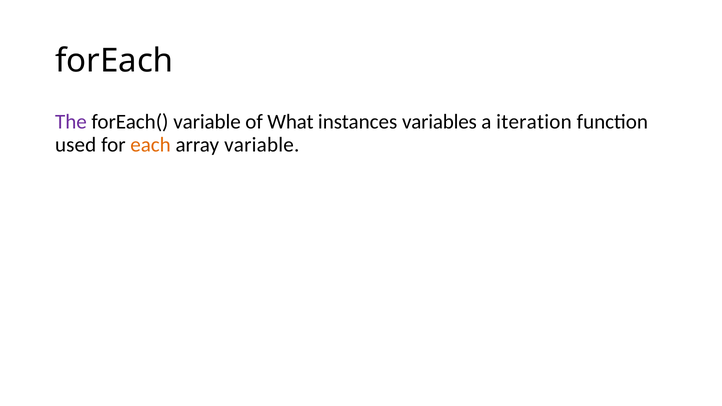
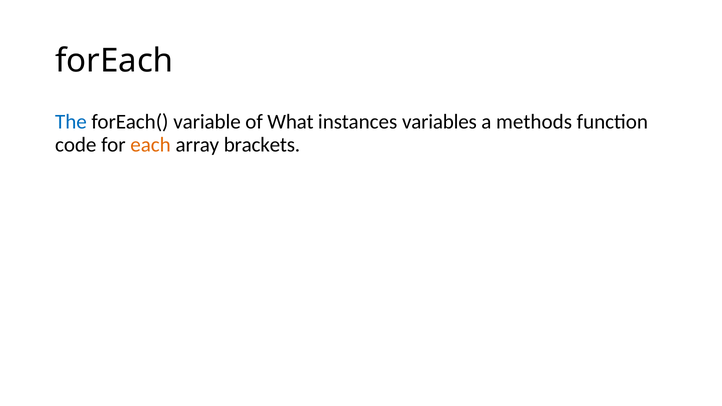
The colour: purple -> blue (71, 122)
iteration: iteration -> methods (534, 122)
used: used -> code (76, 145)
array variable: variable -> brackets (262, 145)
